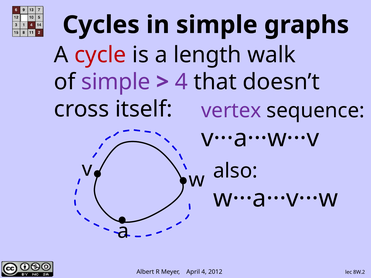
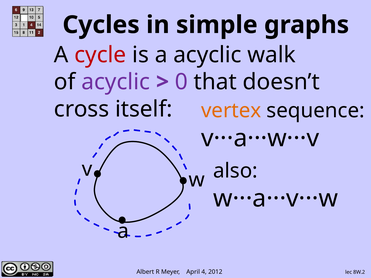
a length: length -> acyclic (207, 55)
of simple: simple -> acyclic (116, 82)
4: 4 -> 0 (181, 82)
vertex colour: purple -> orange (231, 111)
